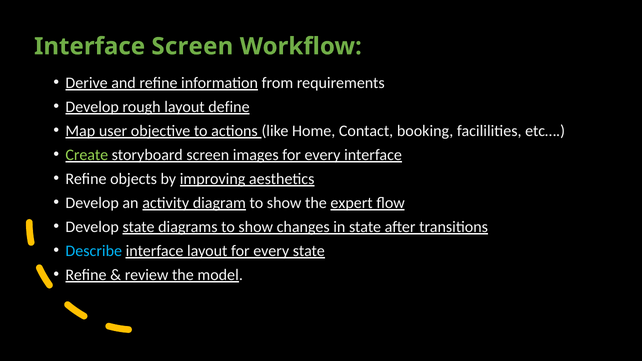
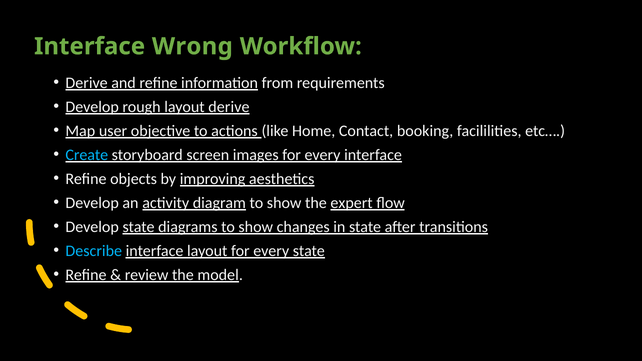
Interface Screen: Screen -> Wrong (192, 46)
layout define: define -> derive (229, 107)
Create colour: light green -> light blue (87, 155)
